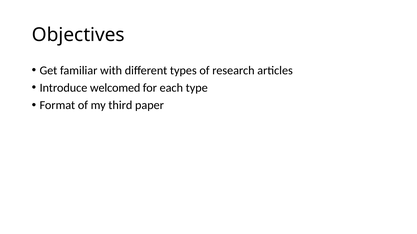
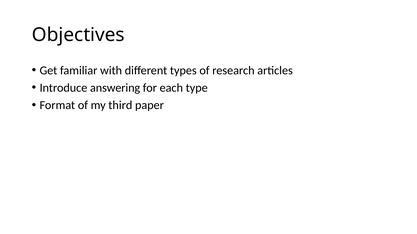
welcomed: welcomed -> answering (115, 88)
